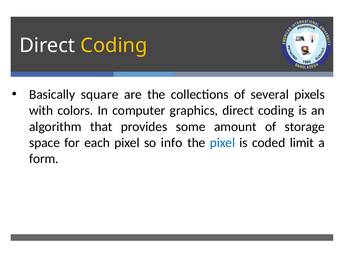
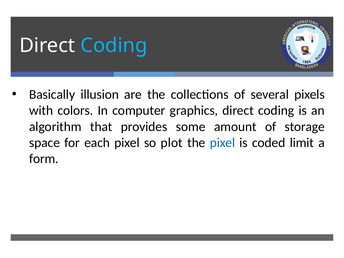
Coding colour: yellow -> light blue (114, 45)
square: square -> illusion (100, 94)
info: info -> plot (172, 143)
